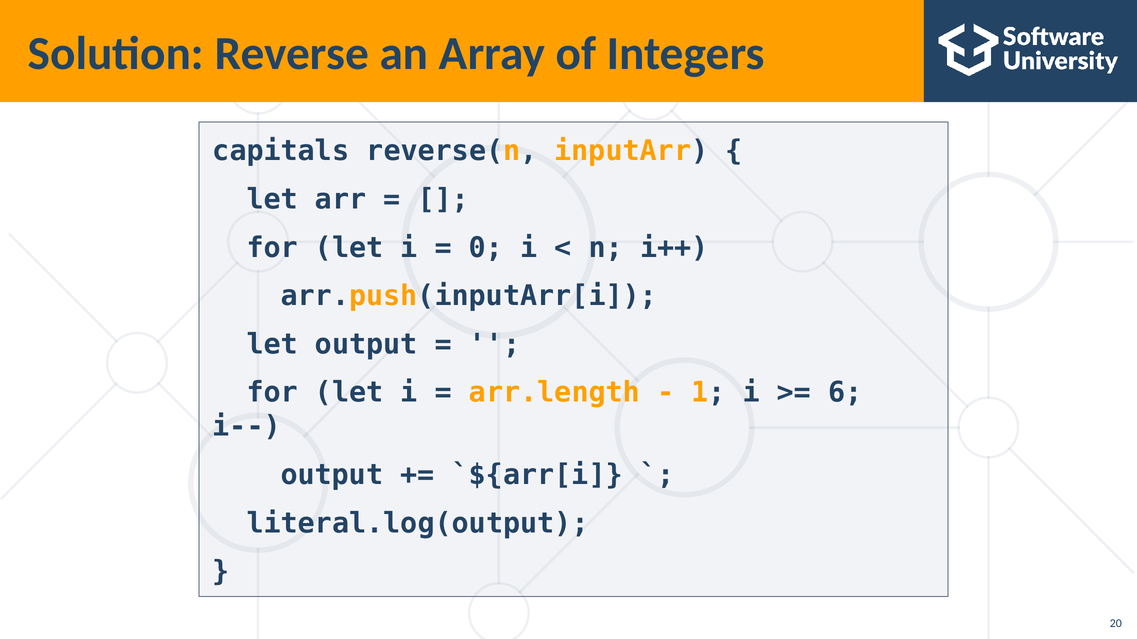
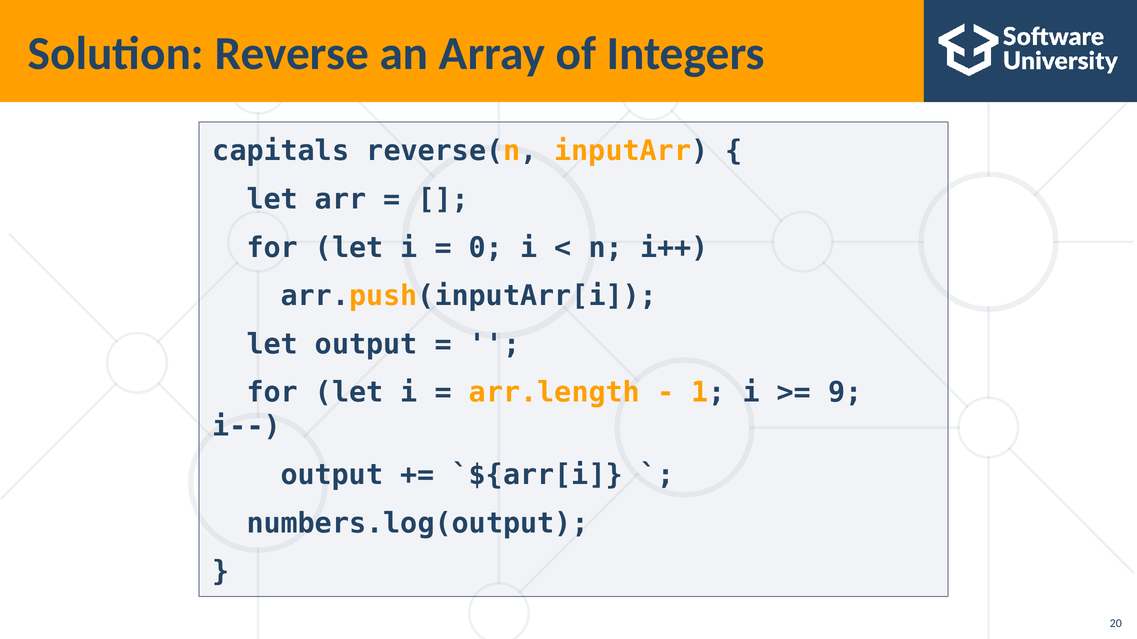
6: 6 -> 9 (845, 393)
literal.log(output: literal.log(output -> numbers.log(output (418, 524)
